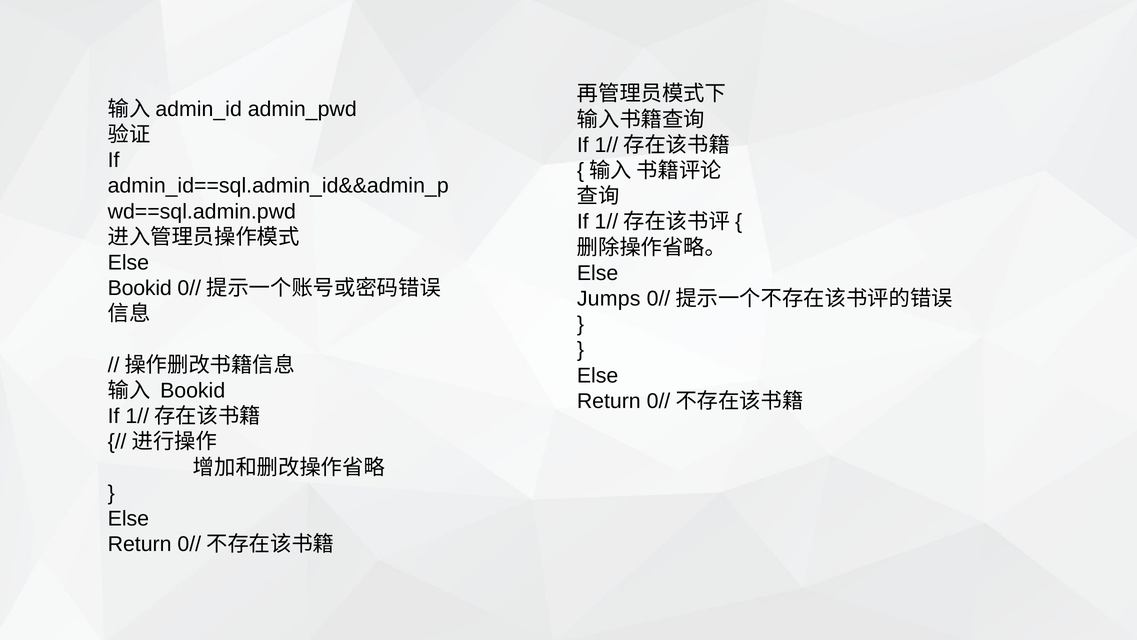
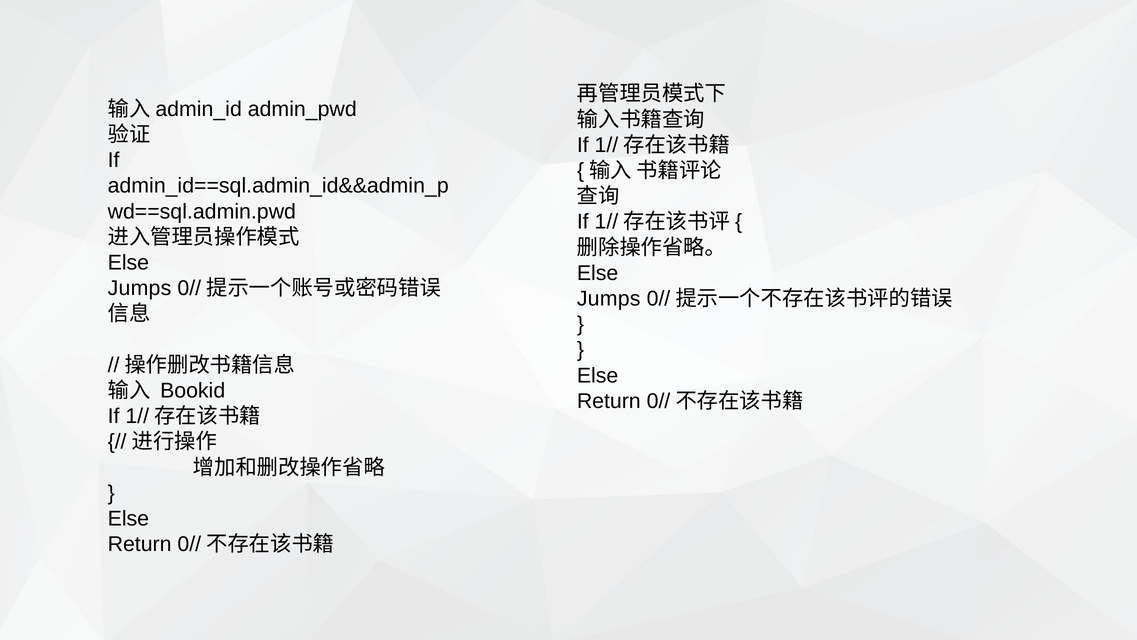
Bookid: Bookid -> Jumps (140, 288)
